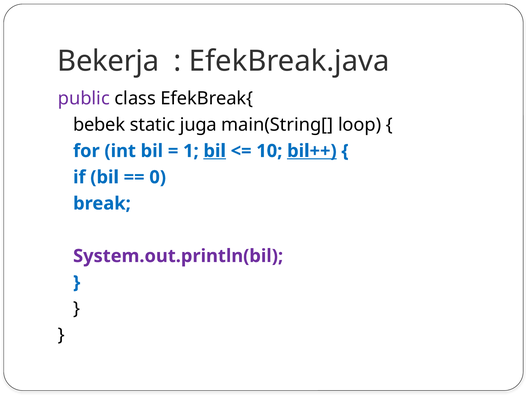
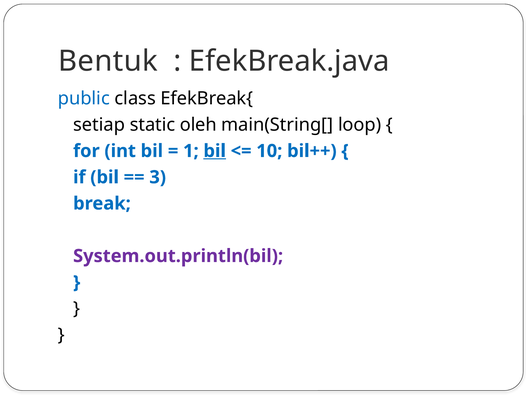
Bekerja: Bekerja -> Bentuk (108, 61)
public colour: purple -> blue (84, 98)
bebek: bebek -> setiap (99, 125)
juga: juga -> oleh (198, 125)
bil++ underline: present -> none (312, 151)
0: 0 -> 3 (158, 177)
